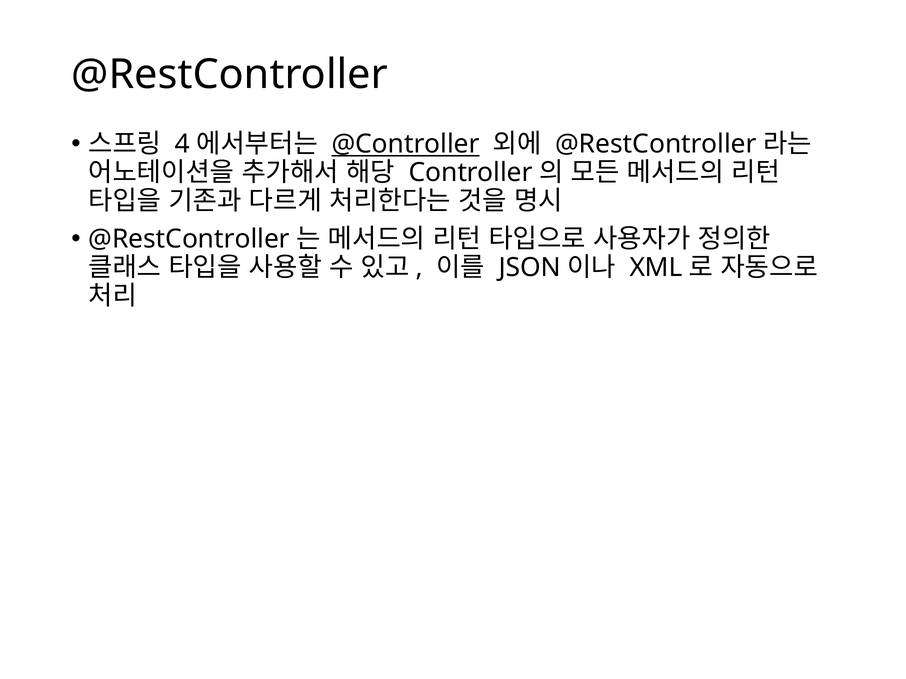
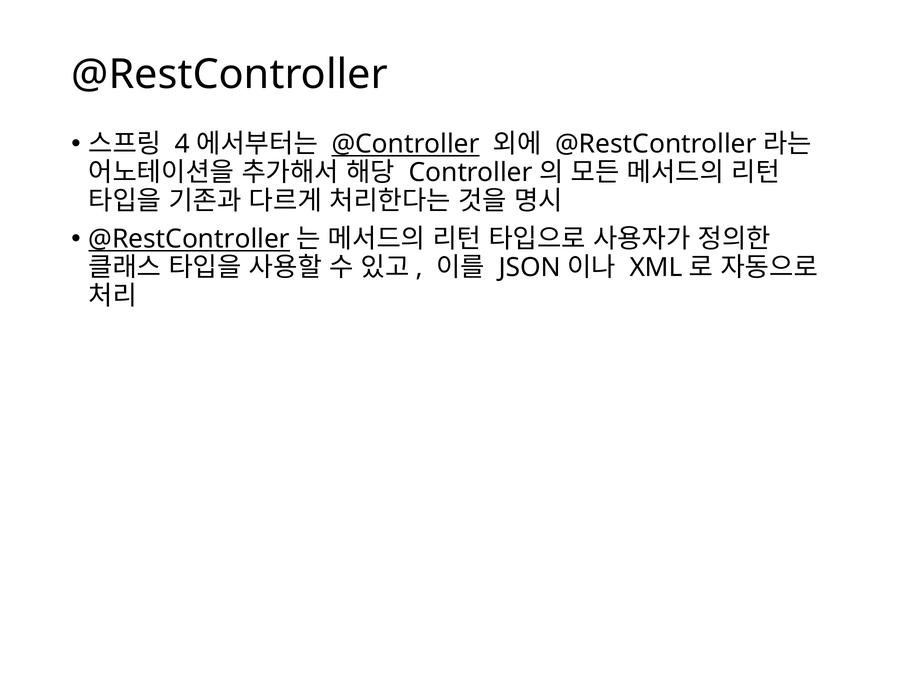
@RestController underline: none -> present (189, 239)
